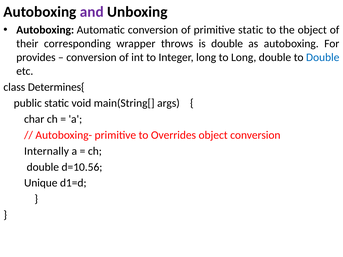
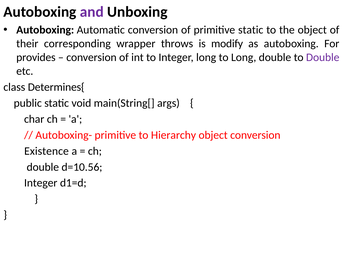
is double: double -> modify (227, 44)
Double colour: blue -> purple (323, 57)
Overrides: Overrides -> Hierarchy (173, 135)
Internally: Internally -> Existence (46, 151)
Unique: Unique -> Integer (41, 183)
